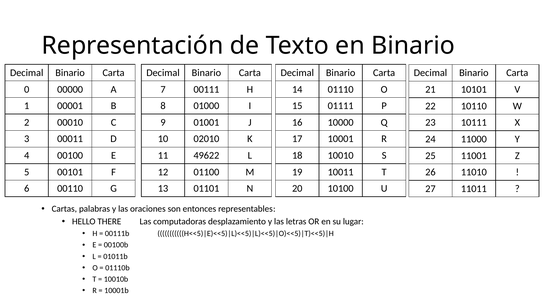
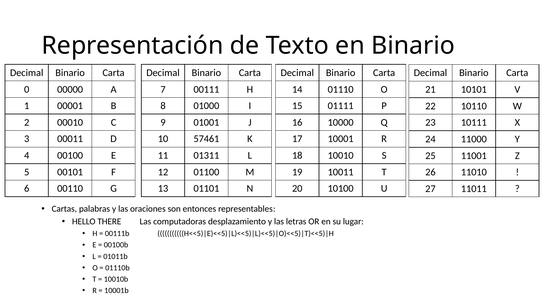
02010: 02010 -> 57461 (206, 139)
49622: 49622 -> 01311 (206, 155)
